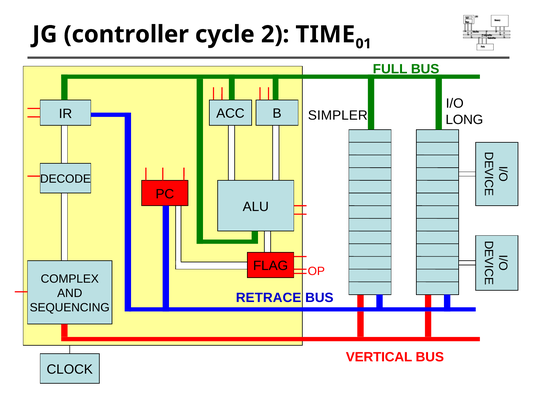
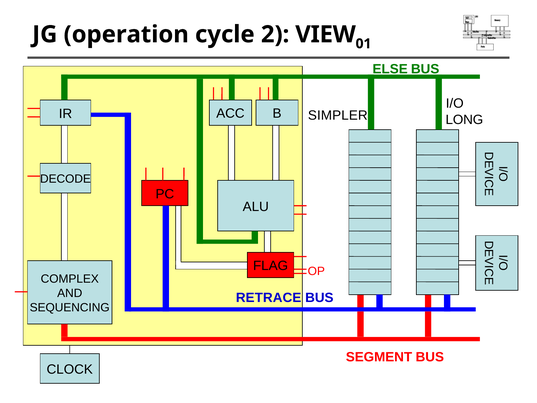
controller: controller -> operation (126, 34)
TIME: TIME -> VIEW (326, 34)
FULL: FULL -> ELSE (390, 69)
VERTICAL: VERTICAL -> SEGMENT (379, 357)
